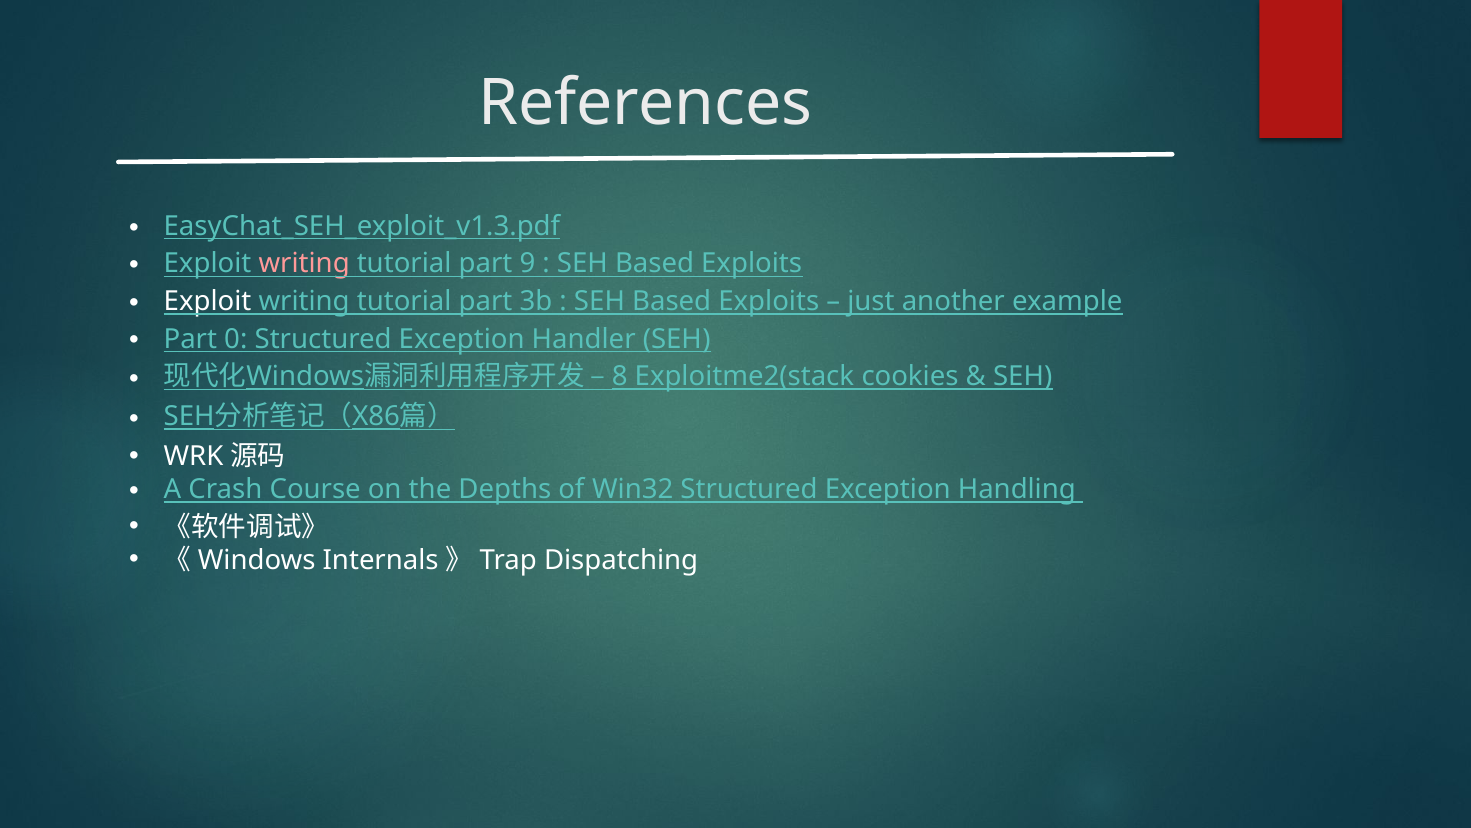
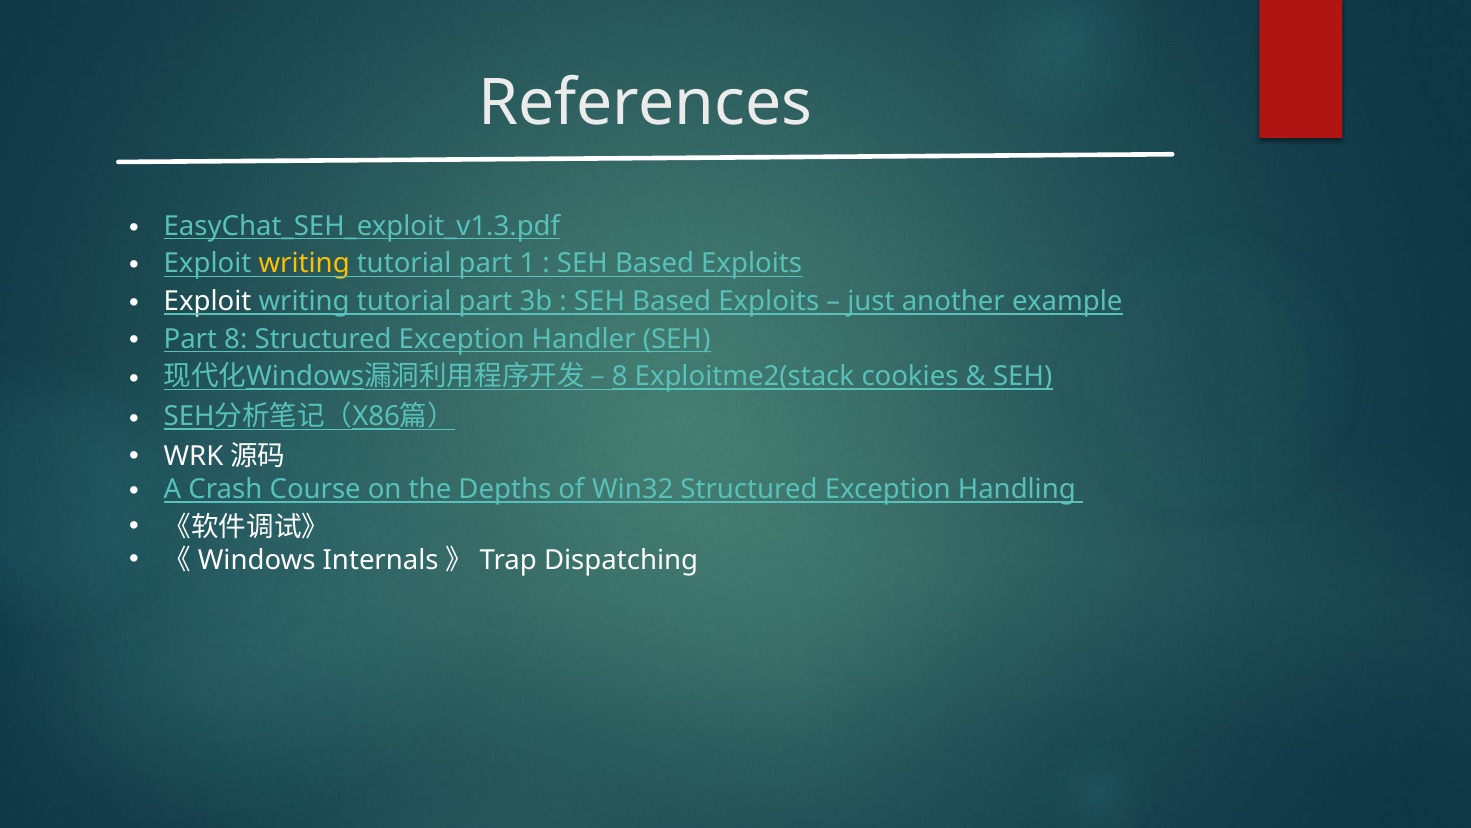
writing colour: pink -> yellow (304, 264)
9: 9 -> 1 (527, 264)
Part 0: 0 -> 8 (236, 339)
